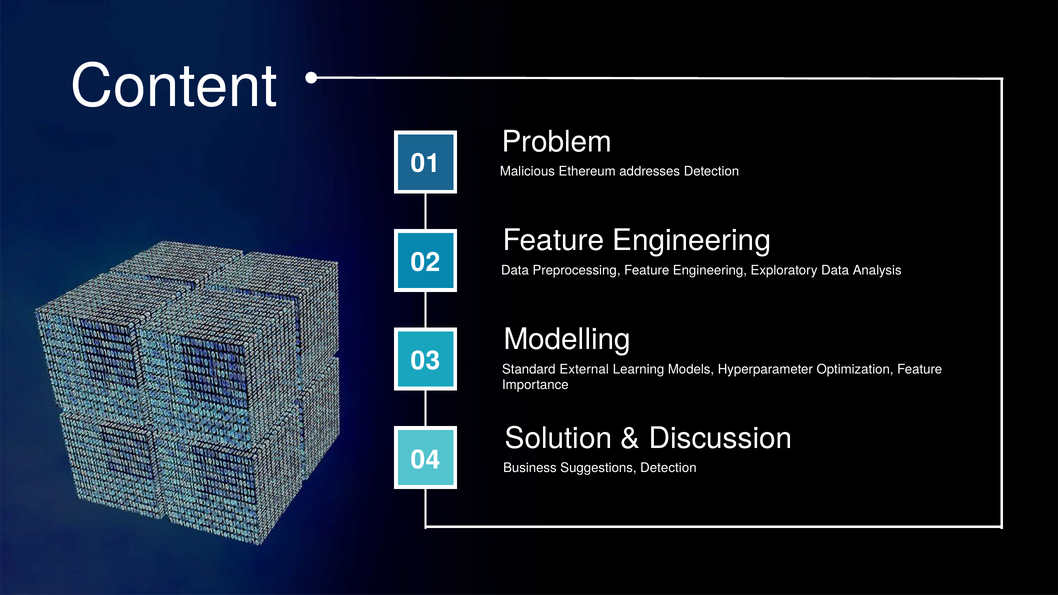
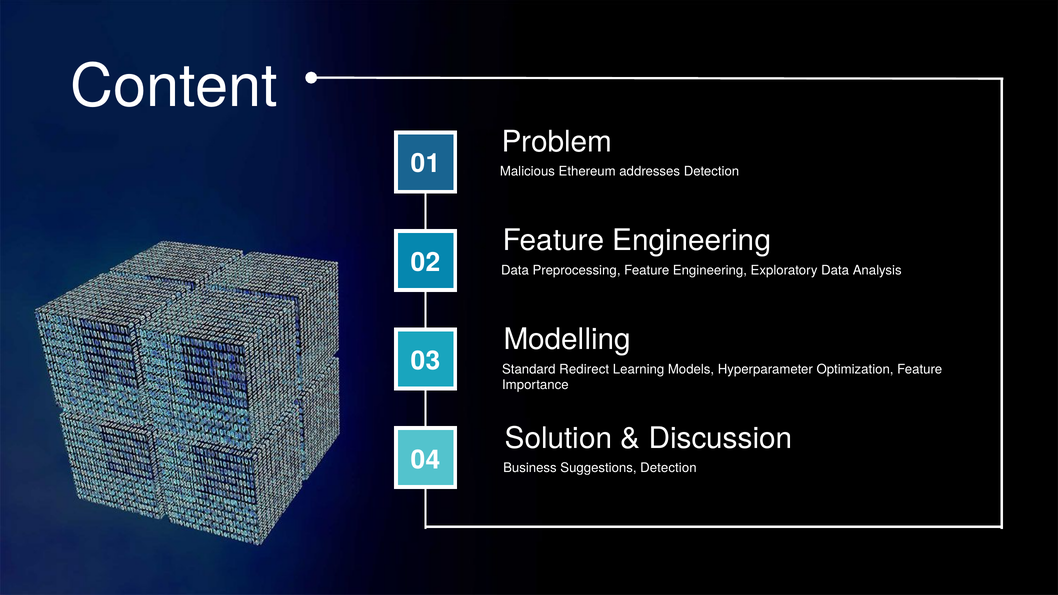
External: External -> Redirect (584, 369)
